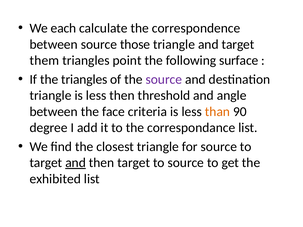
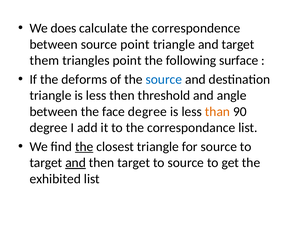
each: each -> does (64, 28)
source those: those -> point (135, 44)
the triangles: triangles -> deforms (84, 79)
source colour: purple -> blue (164, 79)
face criteria: criteria -> degree (147, 112)
the underline: none -> present (84, 147)
